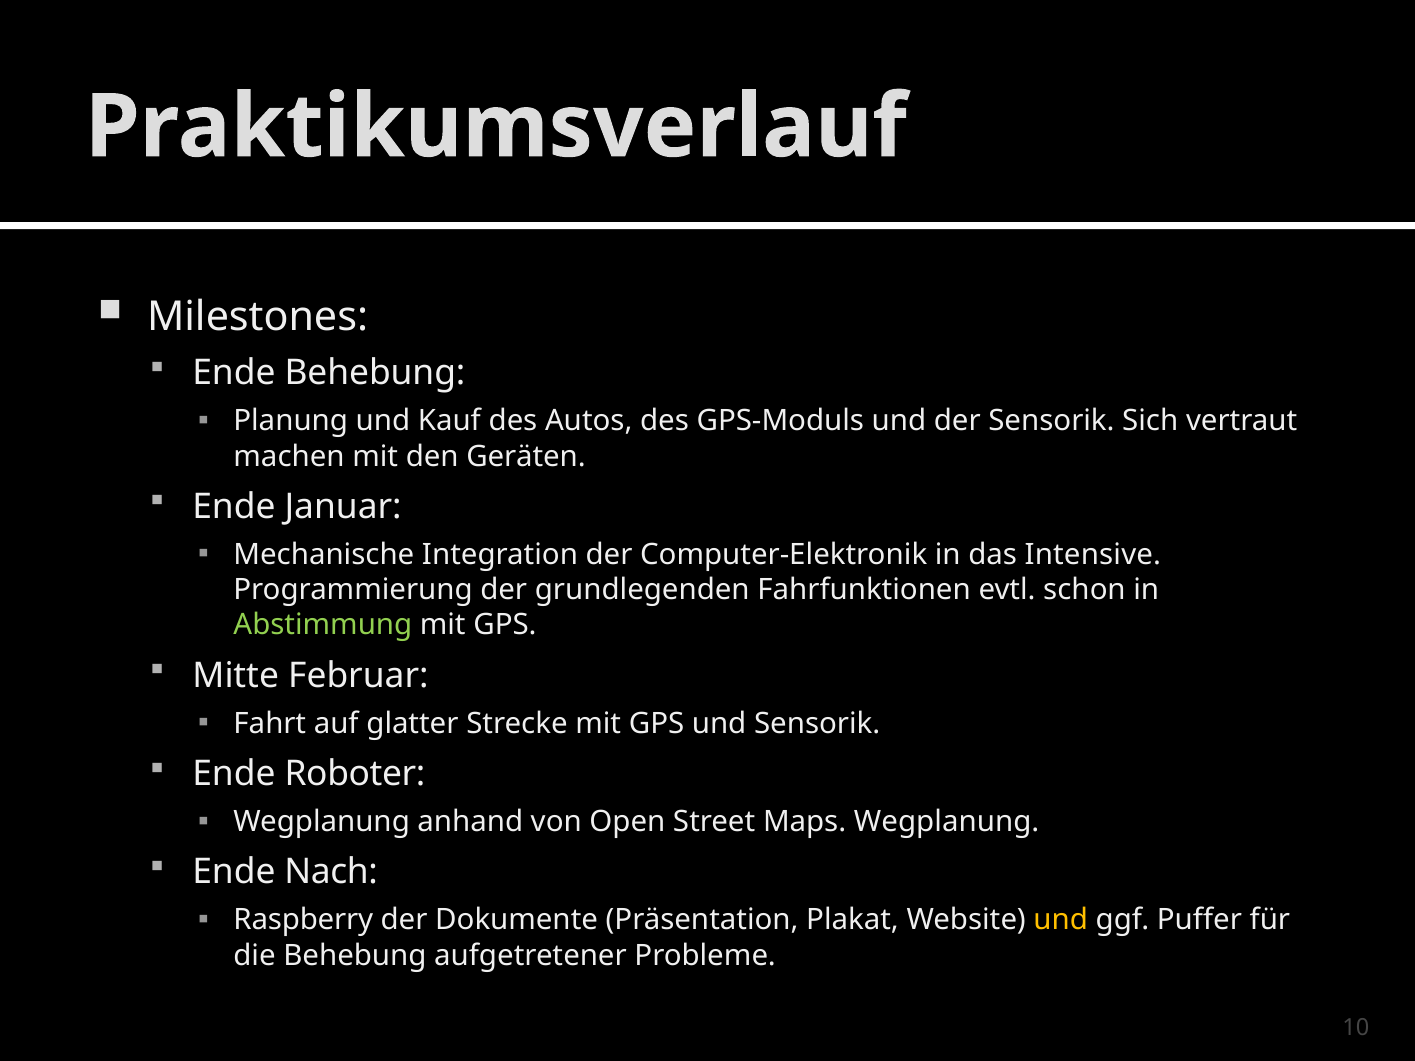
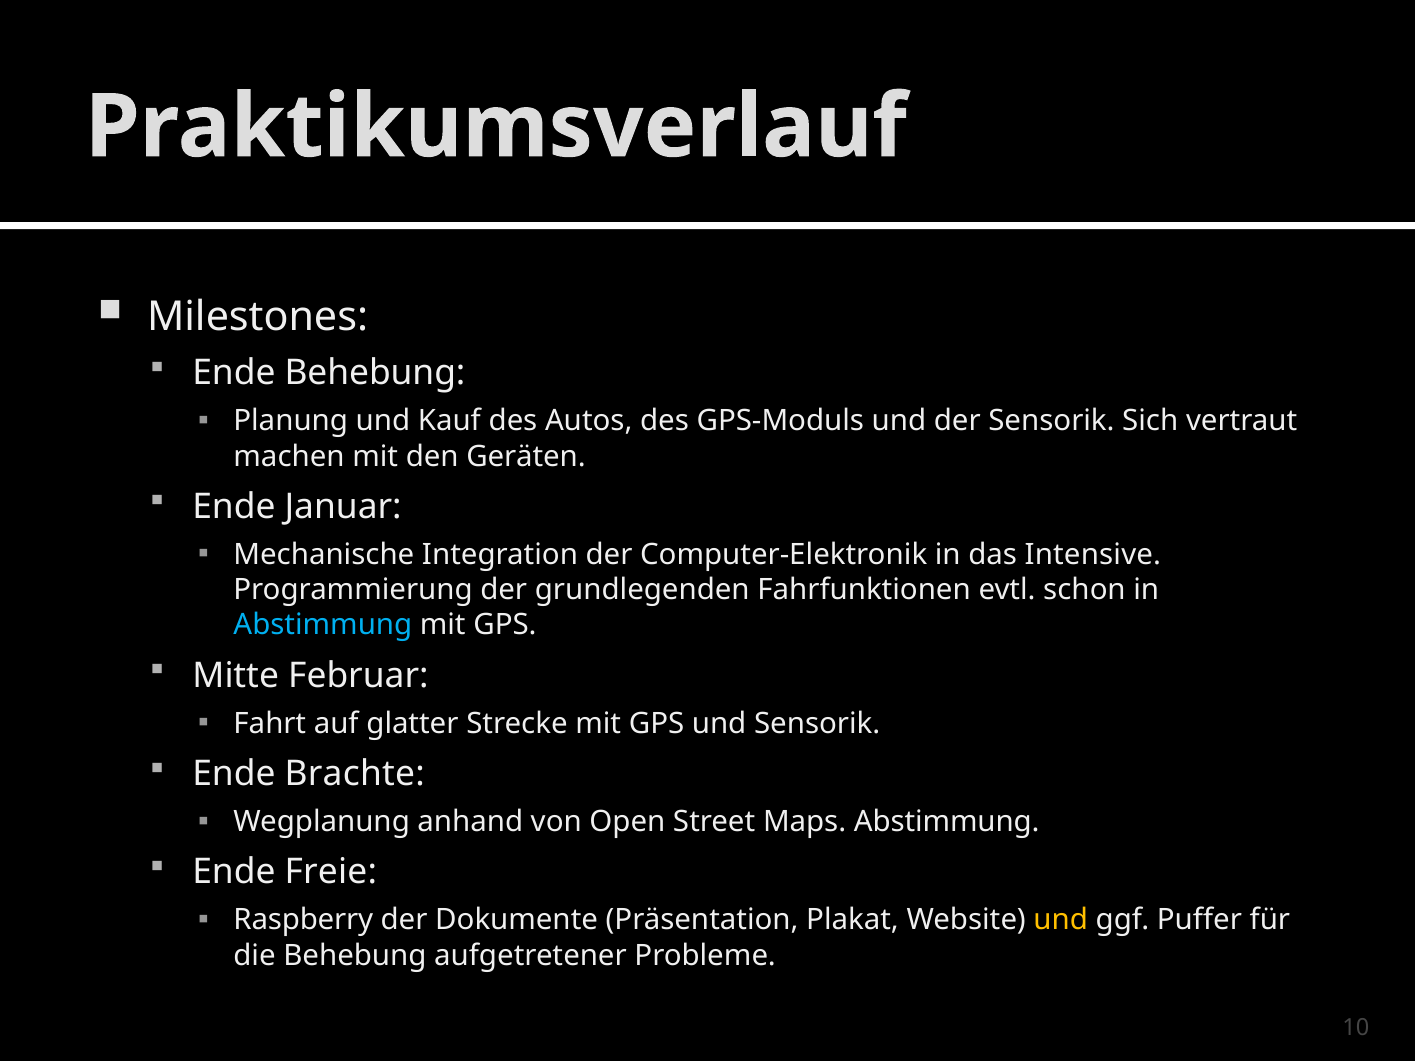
Abstimmung colour: light green -> light blue (323, 625)
Roboter: Roboter -> Brachte (355, 774)
Maps Wegplanung: Wegplanung -> Abstimmung (947, 822)
Nach: Nach -> Freie (331, 872)
